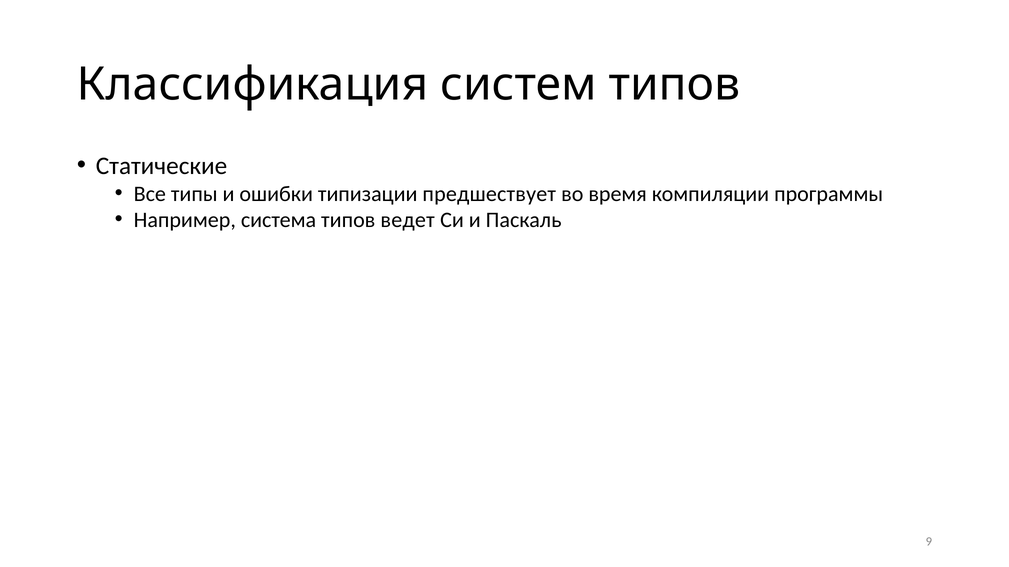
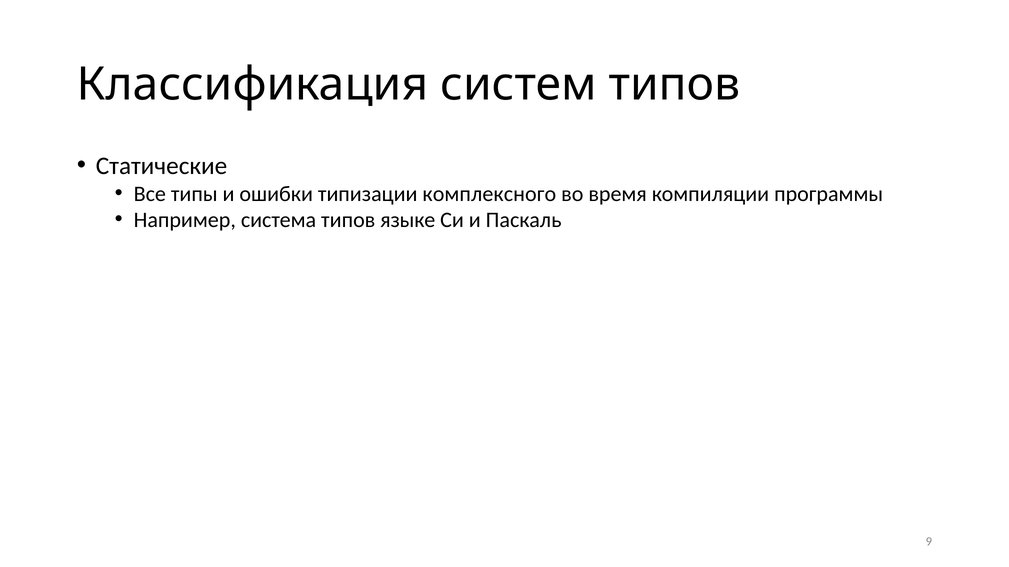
предшествует: предшествует -> комплексного (489, 194)
ведет: ведет -> языке (408, 220)
